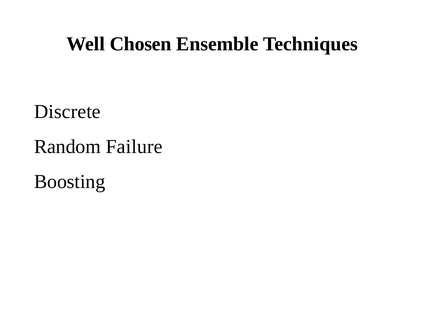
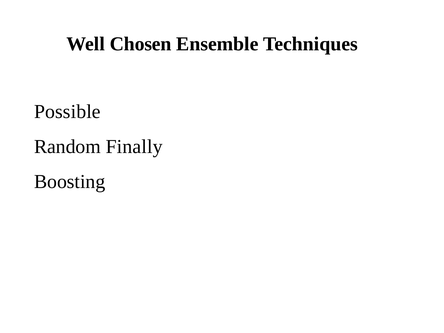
Discrete: Discrete -> Possible (67, 112)
Failure: Failure -> Finally (134, 147)
